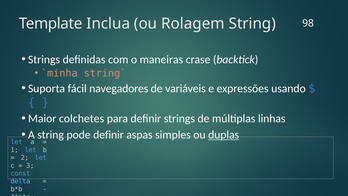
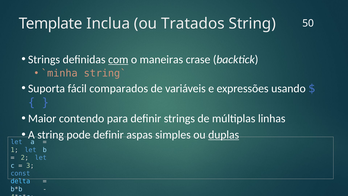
Rolagem: Rolagem -> Tratados (193, 24)
98: 98 -> 50 (308, 23)
com underline: none -> present (118, 59)
navegadores: navegadores -> comparados (119, 88)
colchetes: colchetes -> contendo (82, 118)
